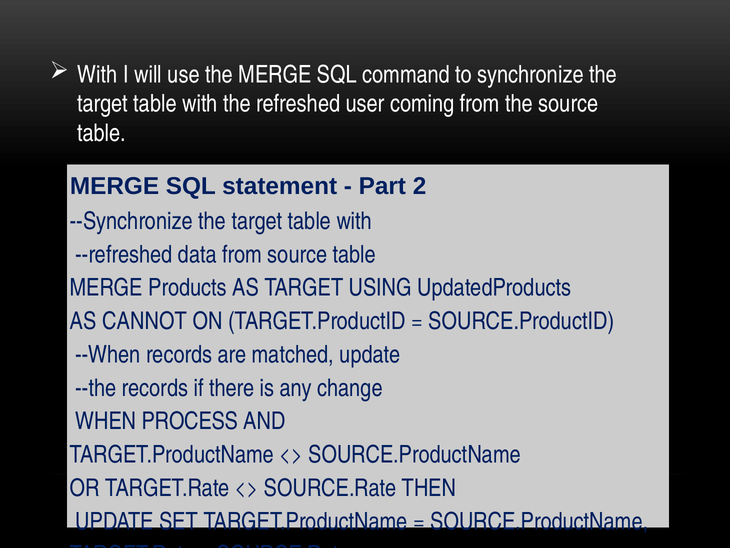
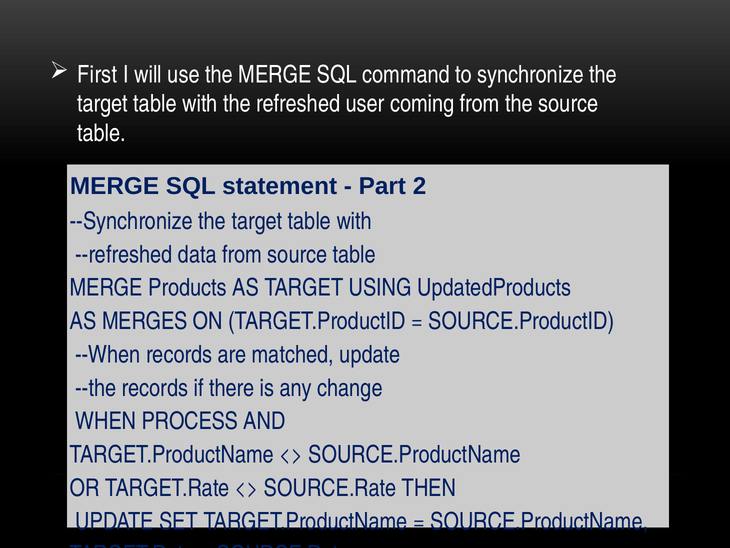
With: With -> First (97, 75)
CANNOT: CANNOT -> MERGES (145, 321)
